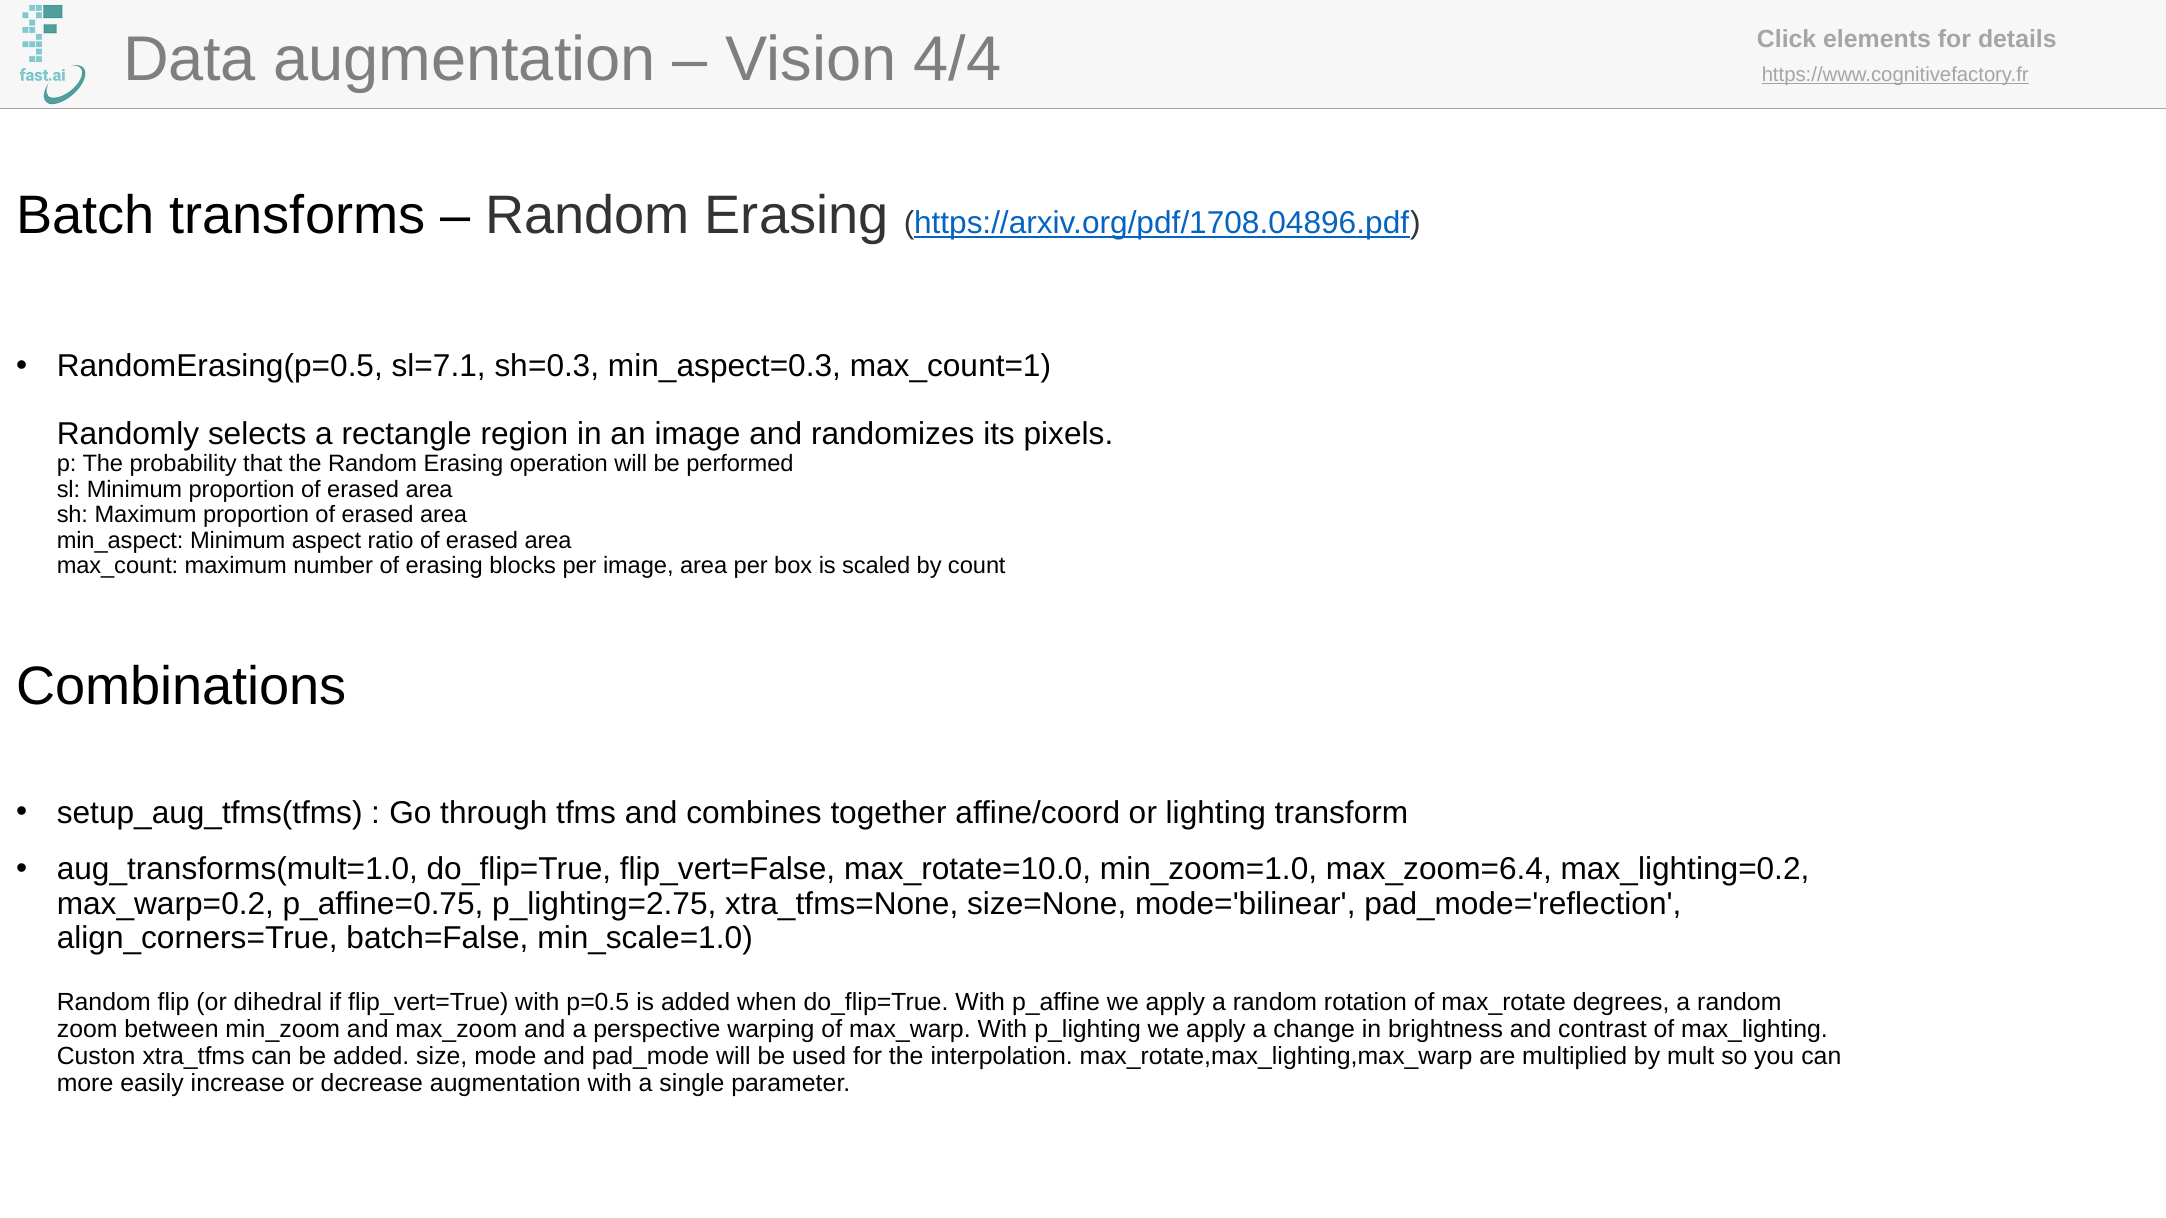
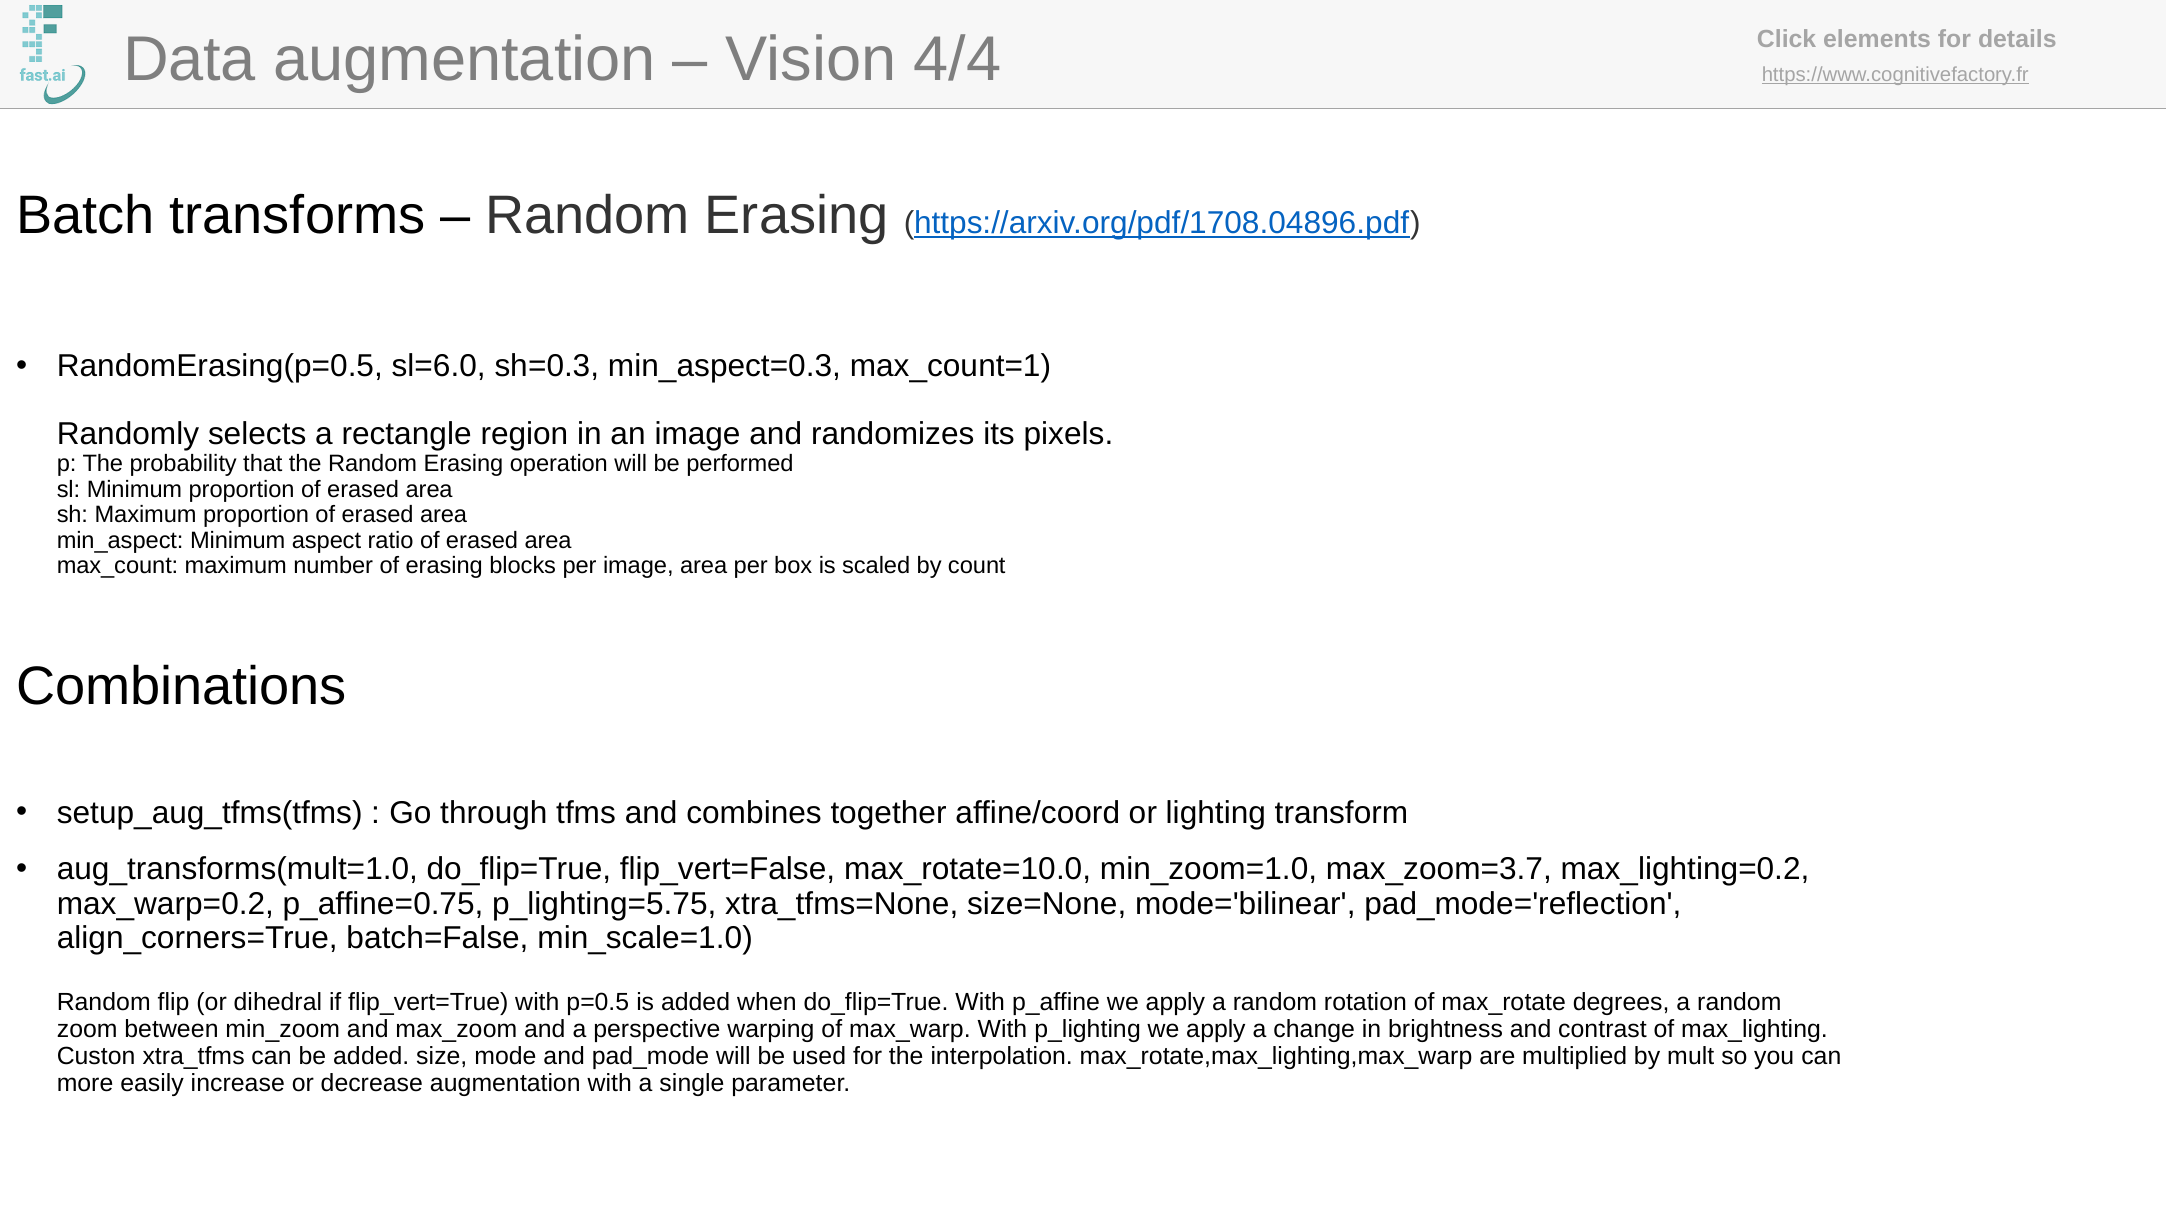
sl=7.1: sl=7.1 -> sl=6.0 (439, 366)
max_zoom=6.4: max_zoom=6.4 -> max_zoom=3.7 (1439, 870)
p_lighting=2.75: p_lighting=2.75 -> p_lighting=5.75 (604, 904)
